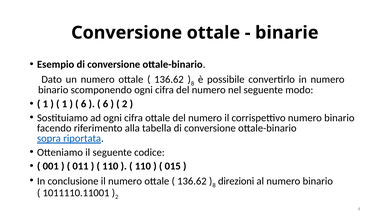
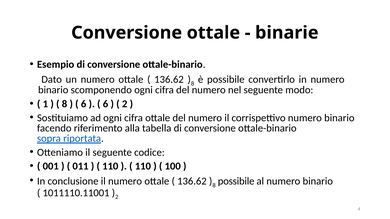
1: 1 -> 8 (65, 104)
015: 015 -> 100 (173, 167)
direzioni: direzioni -> possibile (236, 182)
